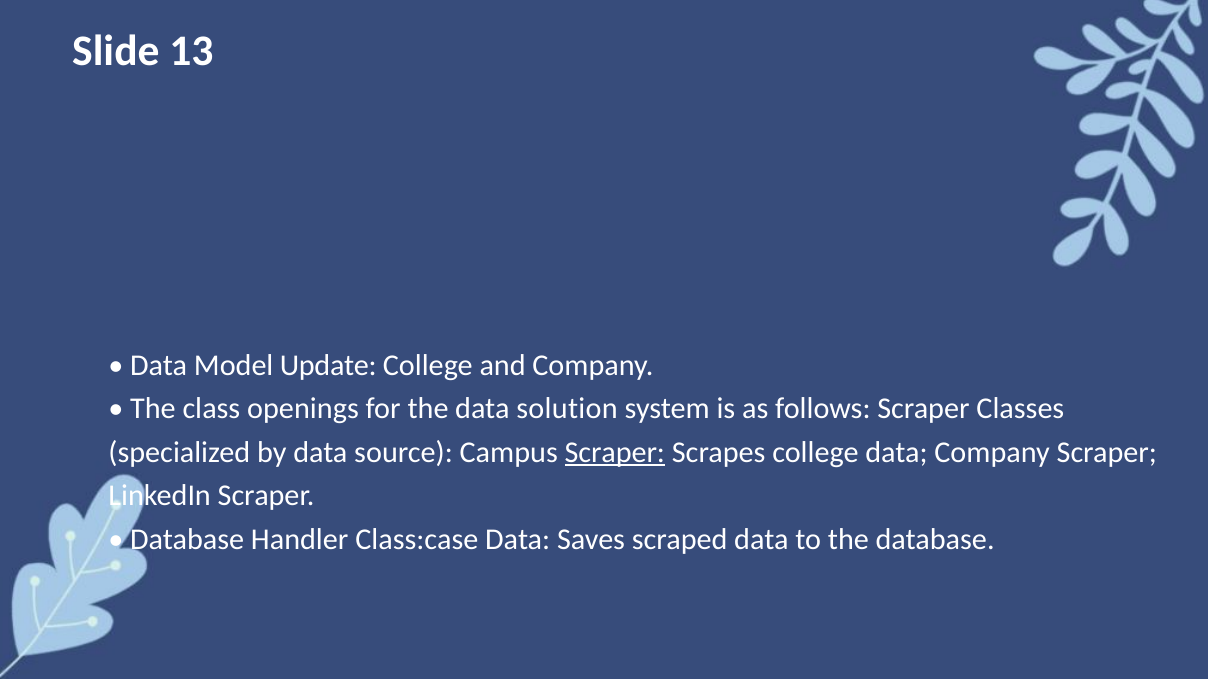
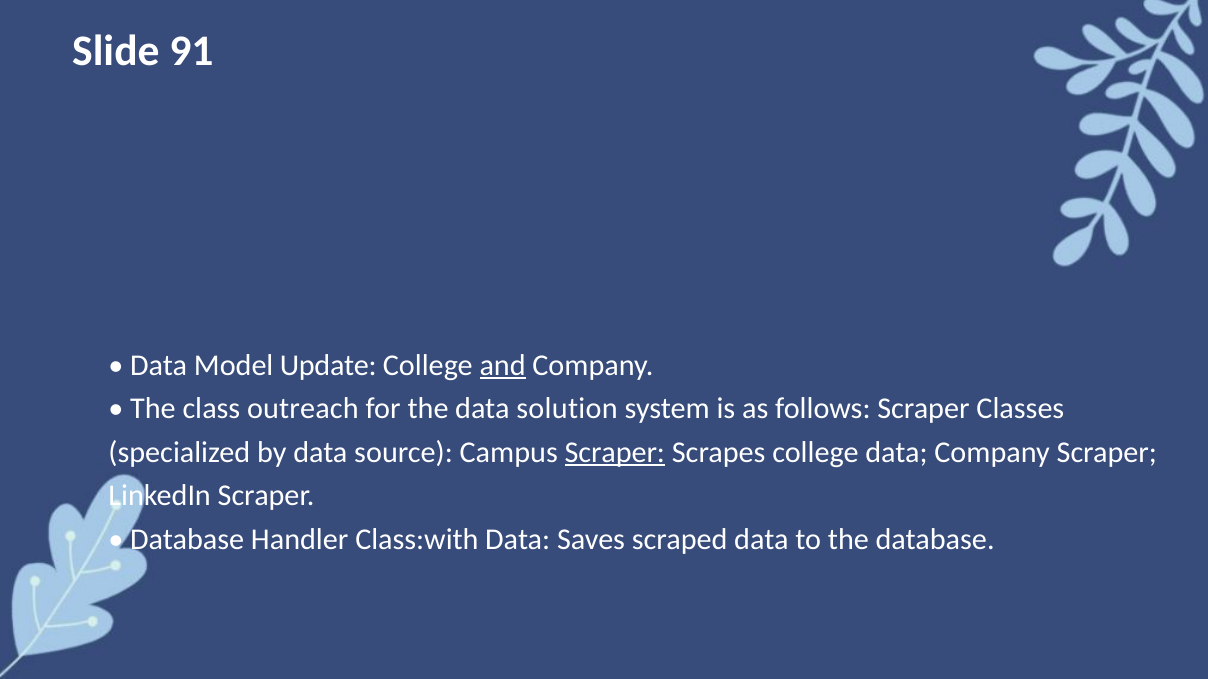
13: 13 -> 91 (191, 51)
and underline: none -> present (503, 366)
openings: openings -> outreach (303, 409)
Class:case: Class:case -> Class:with (417, 540)
